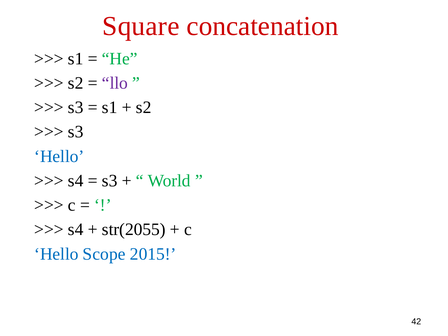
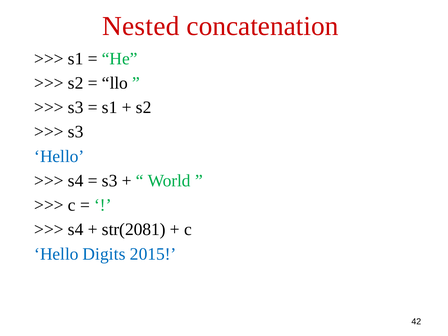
Square: Square -> Nested (141, 26)
llo colour: purple -> black (115, 83)
str(2055: str(2055 -> str(2081 (134, 230)
Scope: Scope -> Digits (104, 254)
